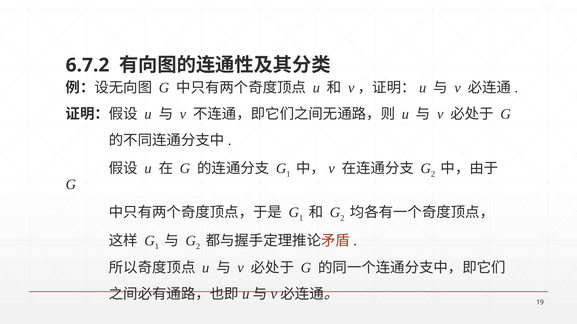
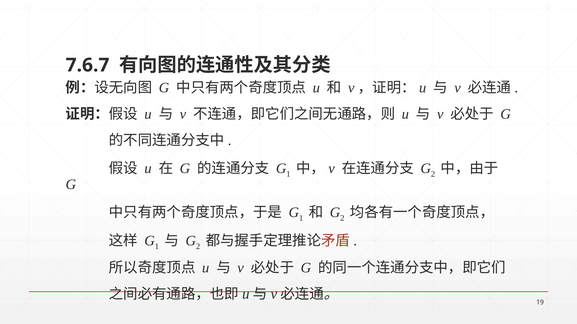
6.7.2: 6.7.2 -> 7.6.7 (88, 65)
